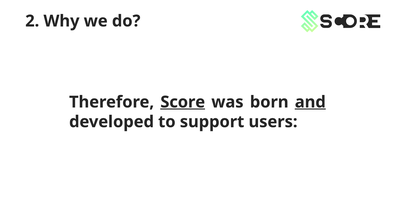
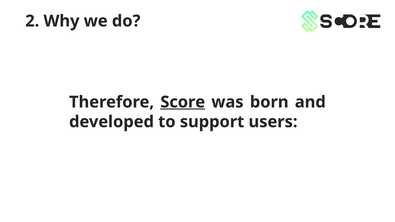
and underline: present -> none (310, 102)
